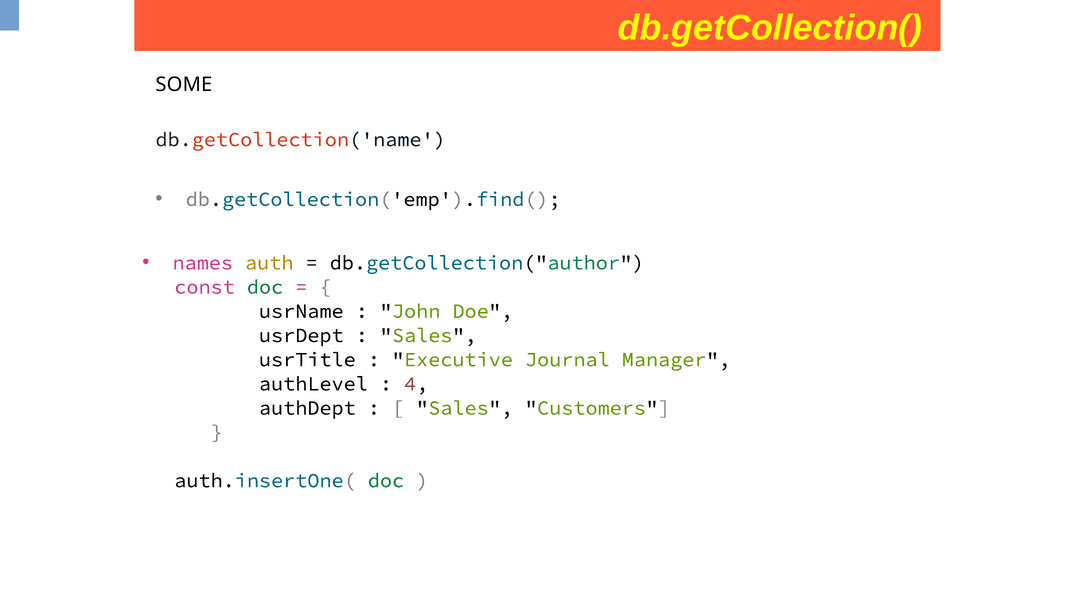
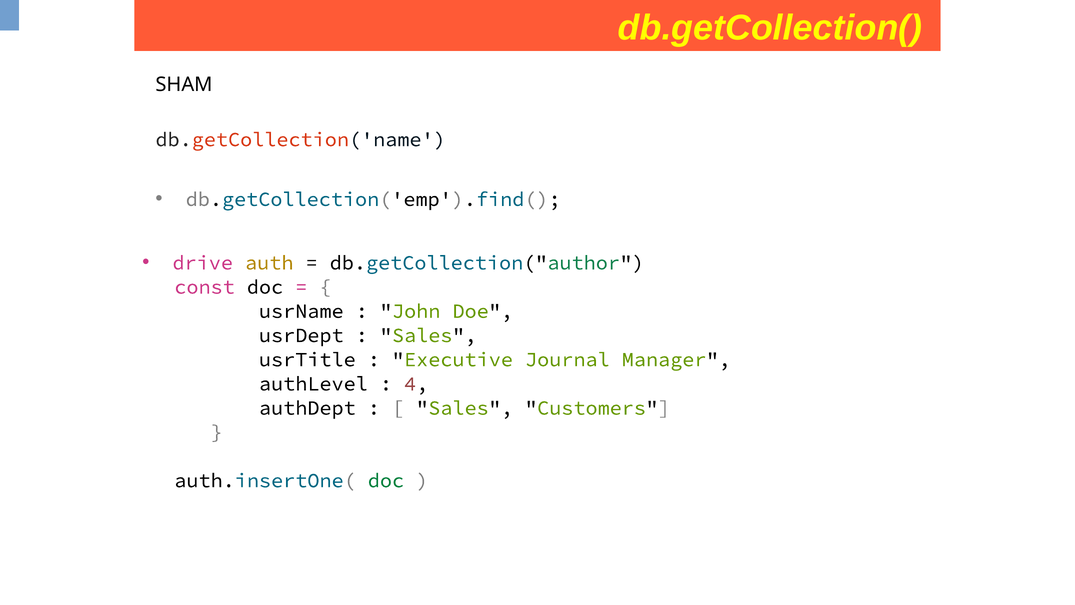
SOME: SOME -> SHAM (184, 85)
names: names -> drive (203, 263)
doc colour: green -> black (265, 287)
